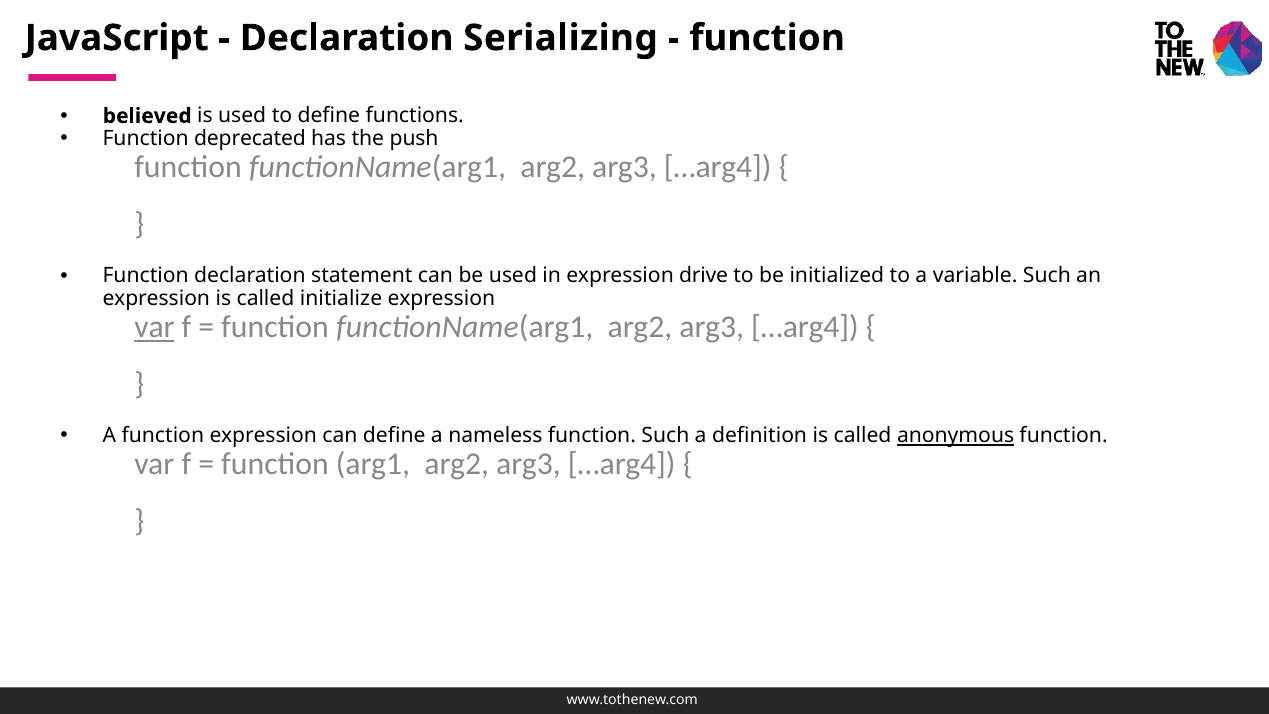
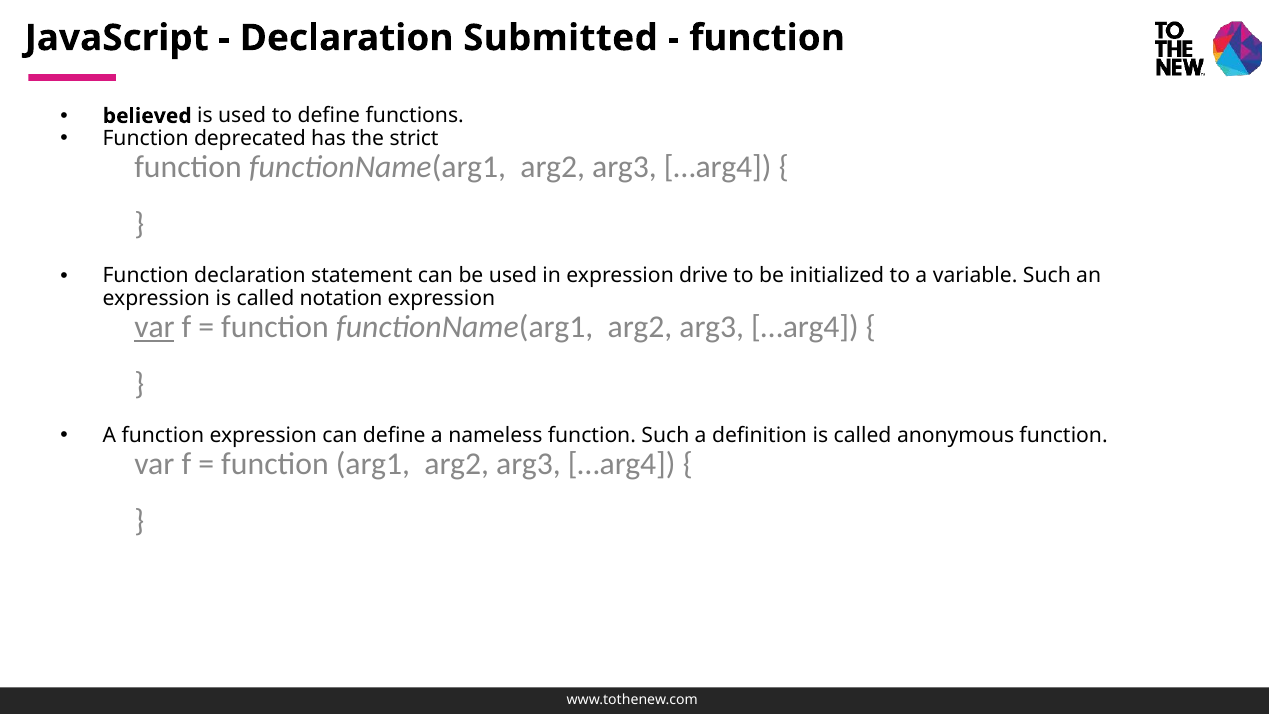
Serializing: Serializing -> Submitted (560, 38)
push: push -> strict (414, 139)
initialize: initialize -> notation (341, 299)
anonymous underline: present -> none (956, 436)
